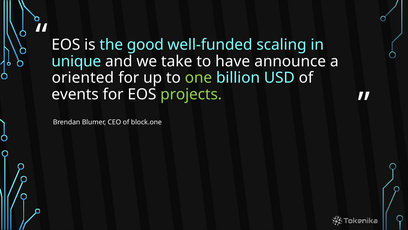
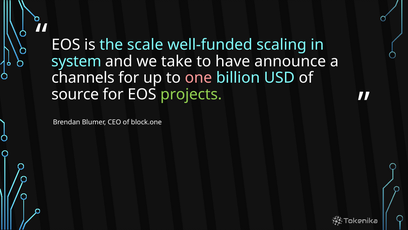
good: good -> scale (145, 45)
unique: unique -> system (76, 61)
oriented: oriented -> channels (83, 78)
one colour: light green -> pink (198, 78)
events: events -> source (75, 94)
